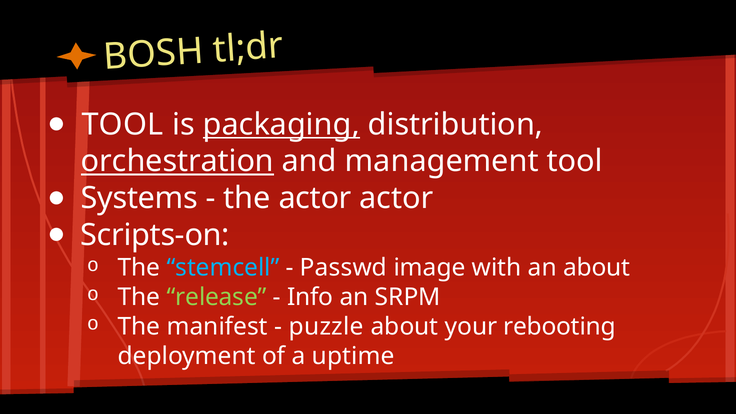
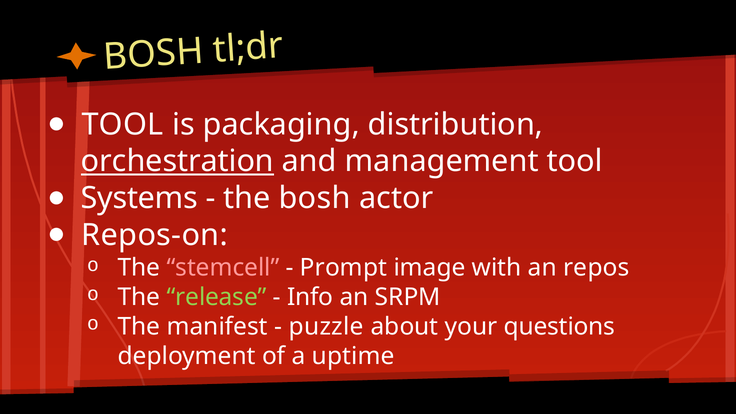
packaging underline: present -> none (281, 125)
the actor: actor -> bosh (315, 198)
Scripts-on: Scripts-on -> Repos-on (155, 235)
stemcell colour: light blue -> pink (223, 268)
Passwd: Passwd -> Prompt (343, 268)
an about: about -> repos (596, 268)
rebooting: rebooting -> questions (560, 326)
